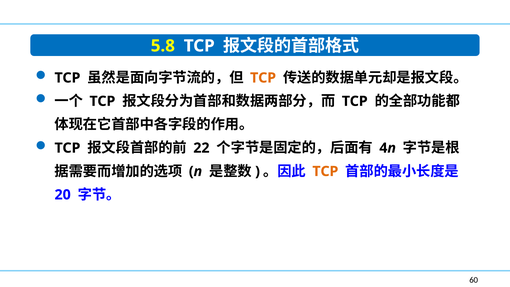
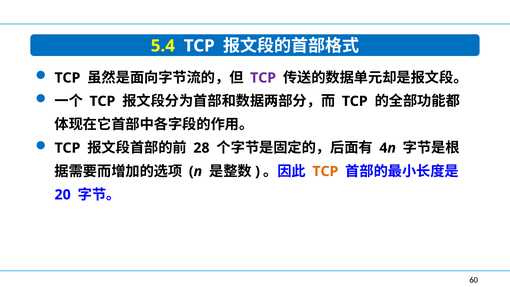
5.8: 5.8 -> 5.4 (163, 46)
TCP colour: orange -> purple (263, 78)
22: 22 -> 28 (201, 148)
